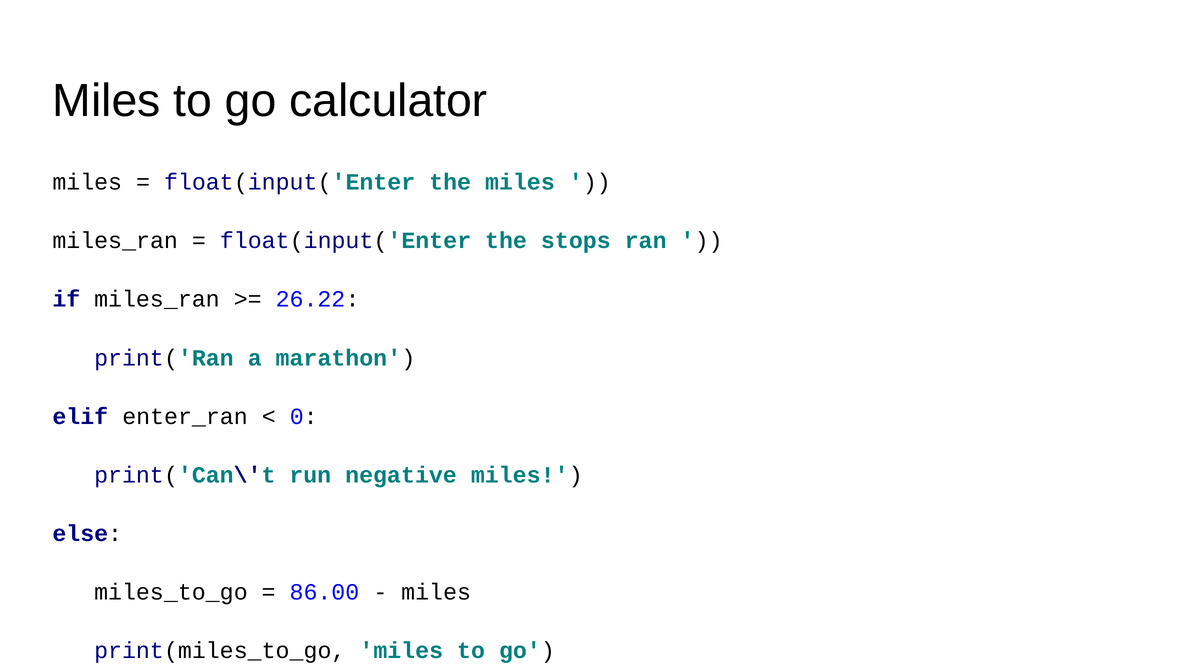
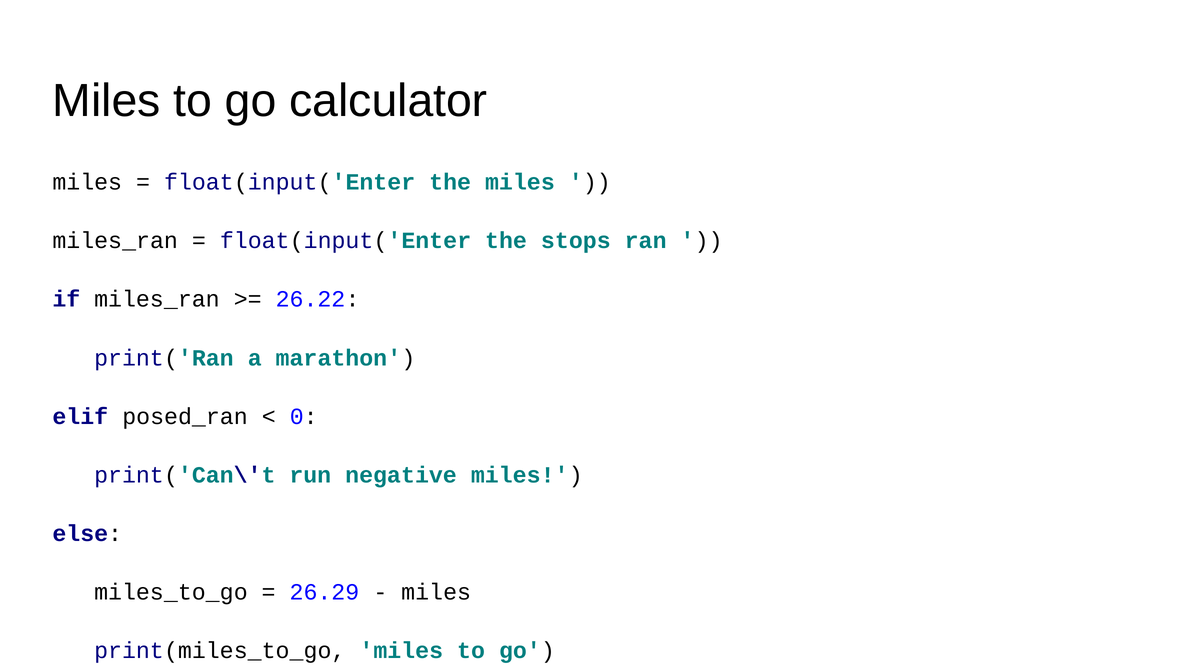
enter_ran: enter_ran -> posed_ran (185, 416)
86.00: 86.00 -> 26.29 (324, 592)
